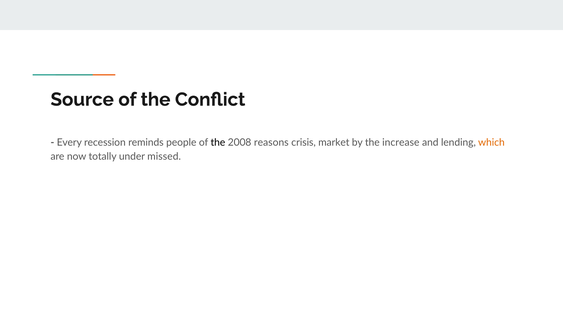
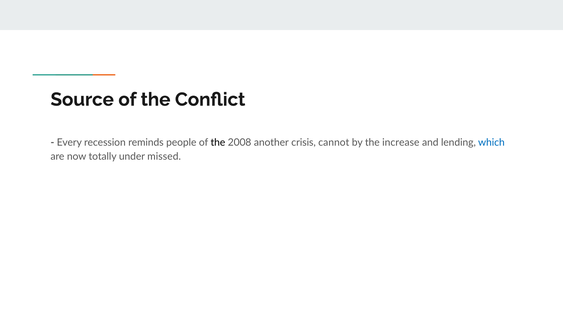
reasons: reasons -> another (271, 142)
market: market -> cannot (334, 142)
which colour: orange -> blue (491, 142)
